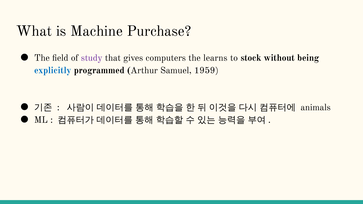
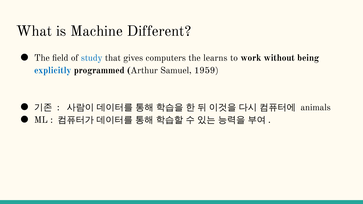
Purchase: Purchase -> Different (159, 31)
study colour: purple -> blue (92, 58)
stock: stock -> work (251, 58)
